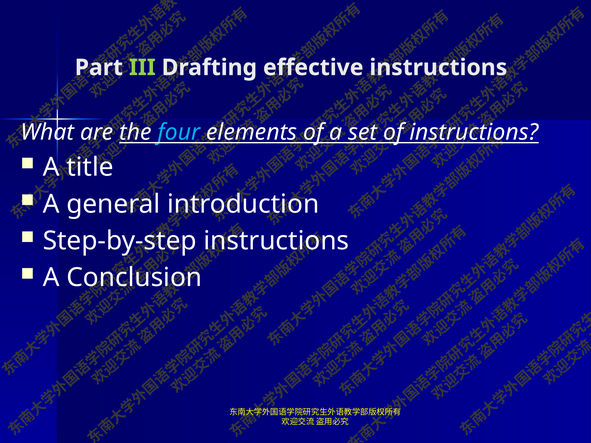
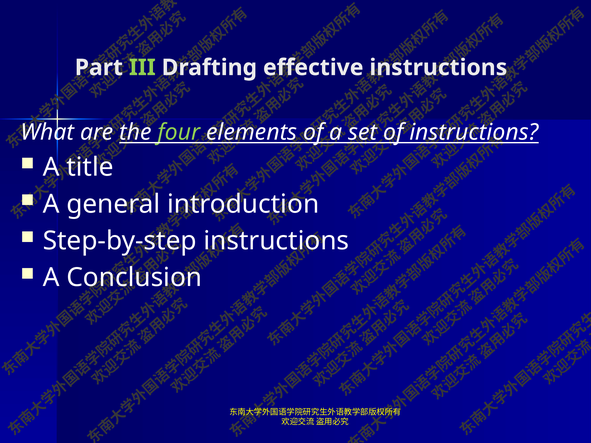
four colour: light blue -> light green (179, 132)
